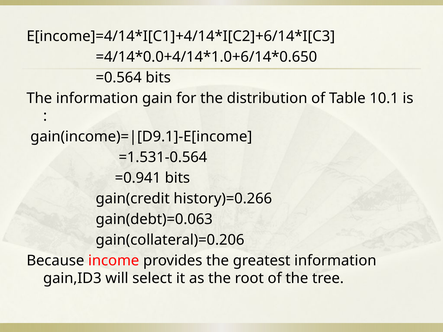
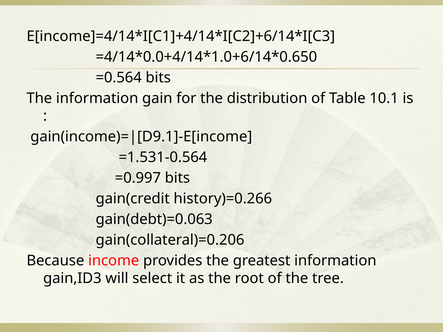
=0.941: =0.941 -> =0.997 (138, 178)
